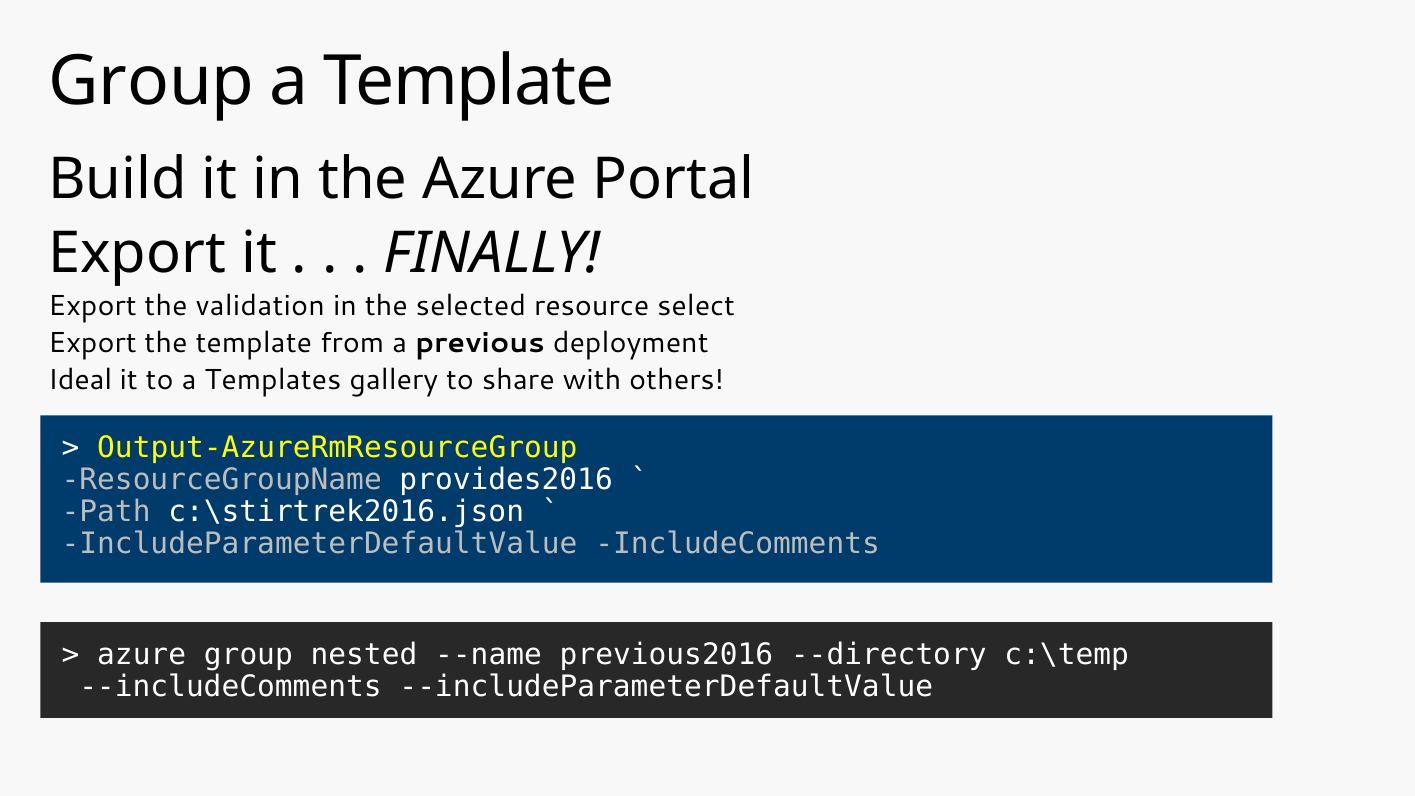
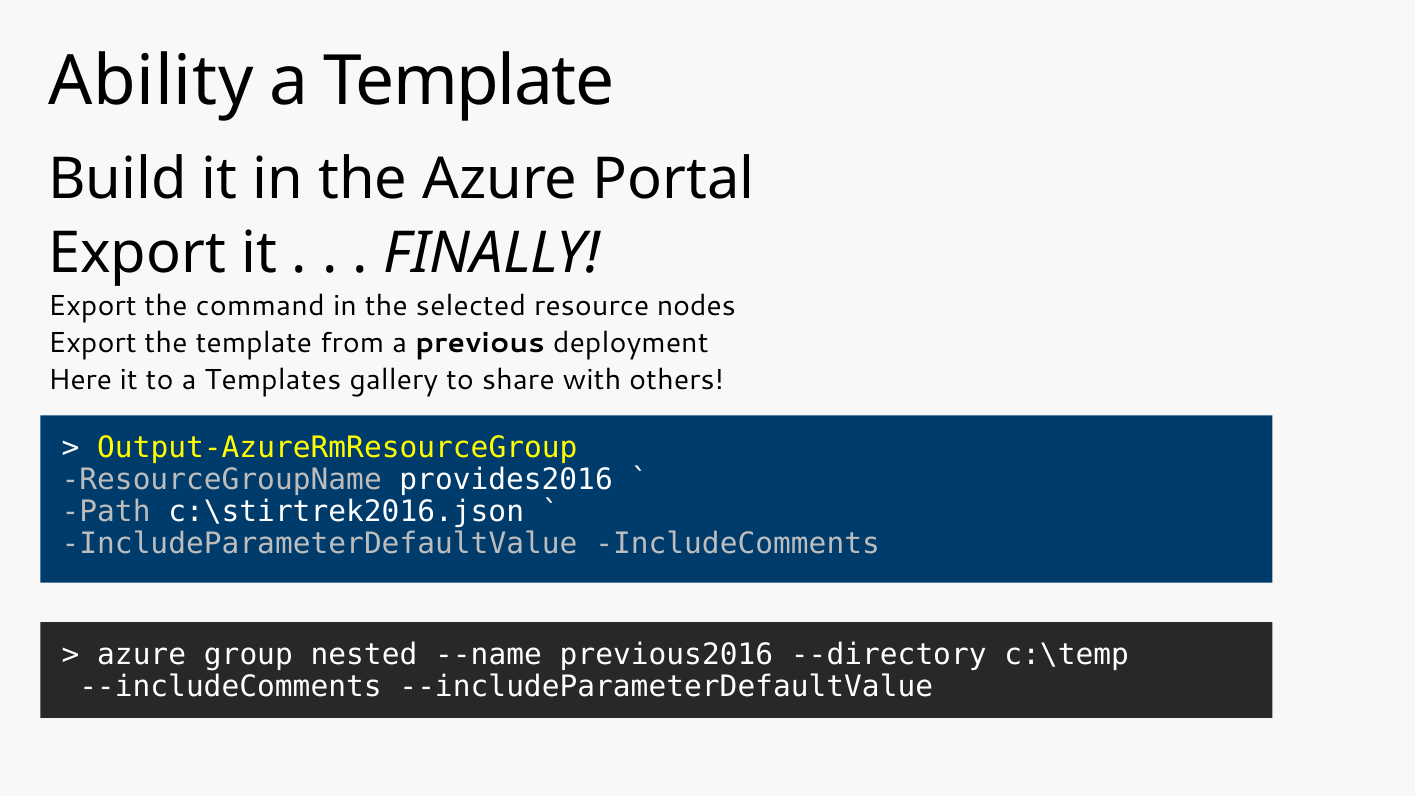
Group: Group -> Ability (151, 81)
validation: validation -> command (260, 306)
select: select -> nodes (696, 306)
Ideal: Ideal -> Here (80, 380)
